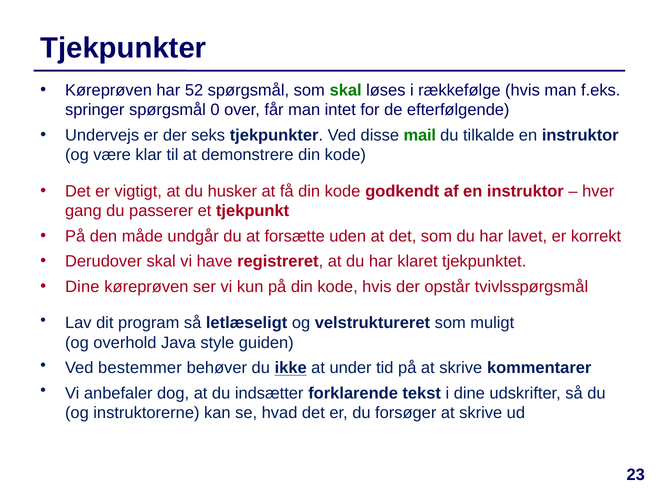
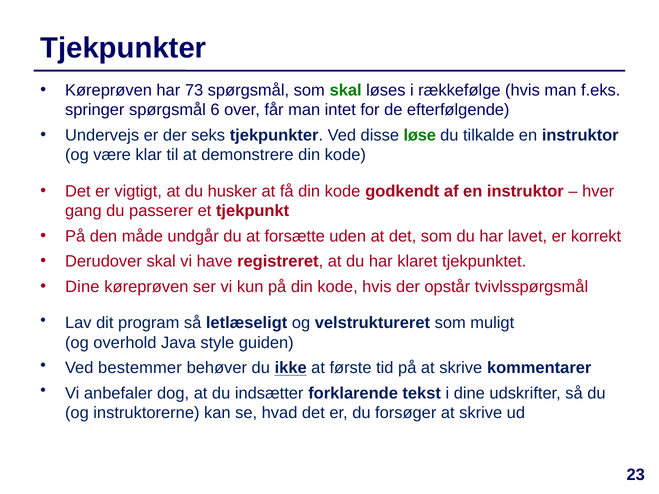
52: 52 -> 73 (194, 90)
0: 0 -> 6 (215, 110)
mail: mail -> løse (420, 135)
under: under -> første (351, 368)
